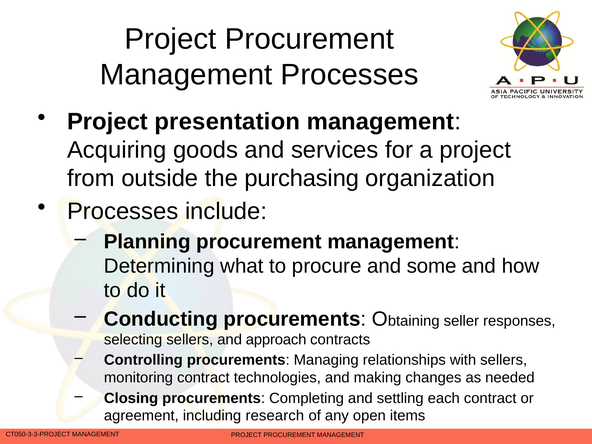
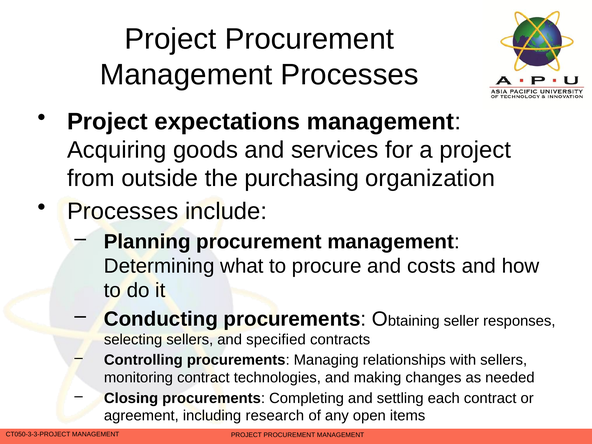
presentation: presentation -> expectations (227, 122)
some: some -> costs (431, 266)
approach: approach -> specified (276, 340)
